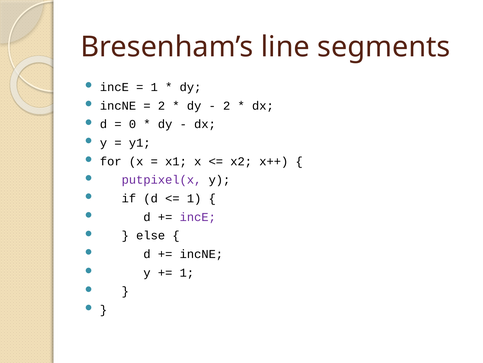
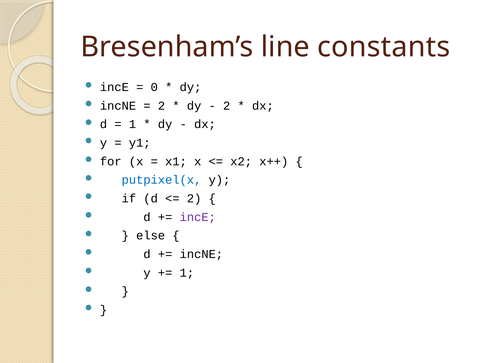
segments: segments -> constants (384, 47)
1: 1 -> 0 (154, 87)
0: 0 -> 1 (133, 124)
putpixel(x colour: purple -> blue (161, 180)
1: 1 -> 2 (194, 198)
